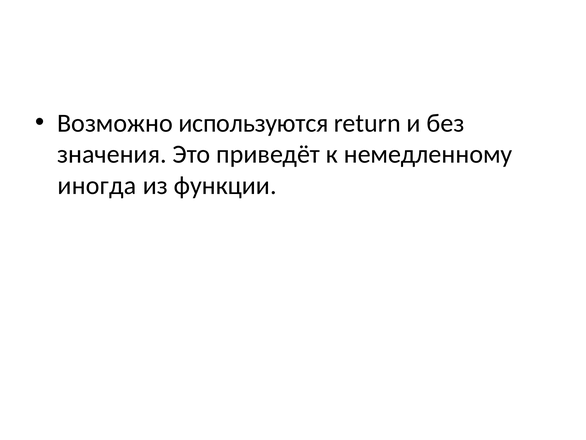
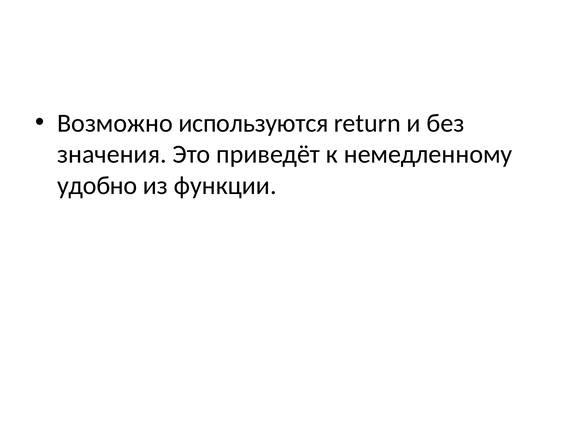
иногда: иногда -> удобно (97, 185)
